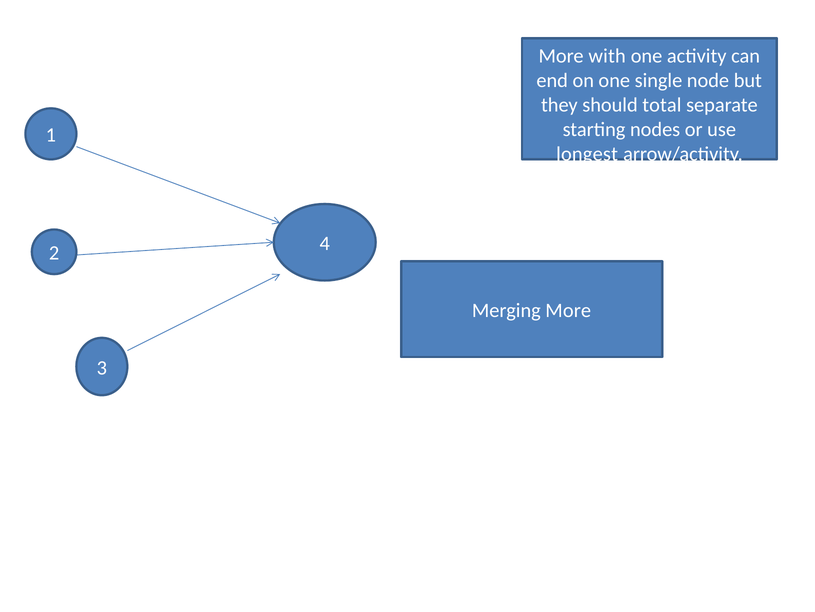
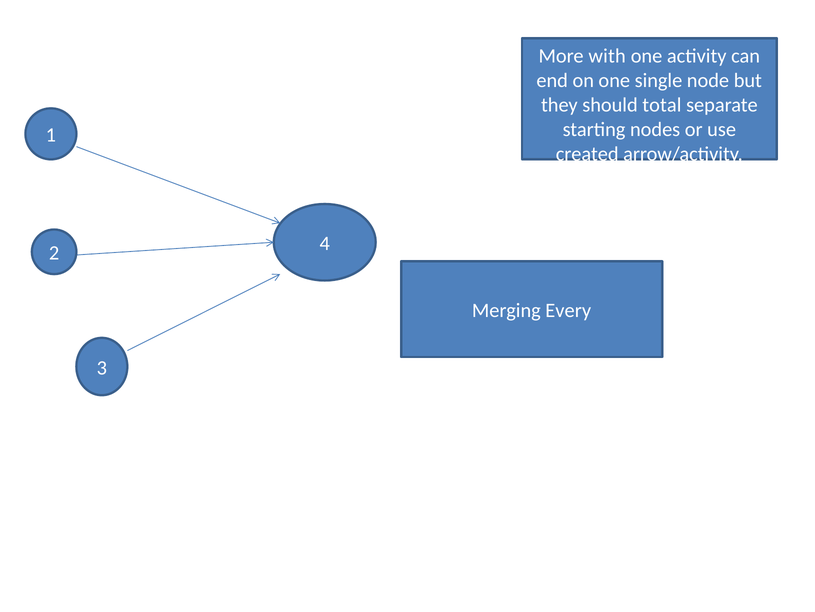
longest: longest -> created (587, 154)
Merging More: More -> Every (568, 310)
